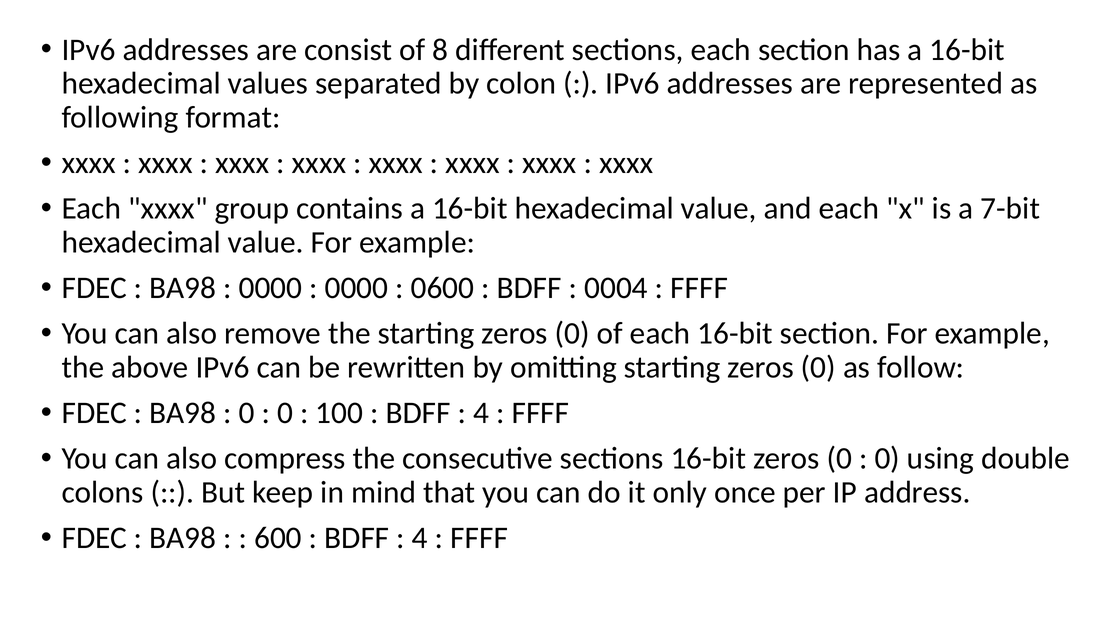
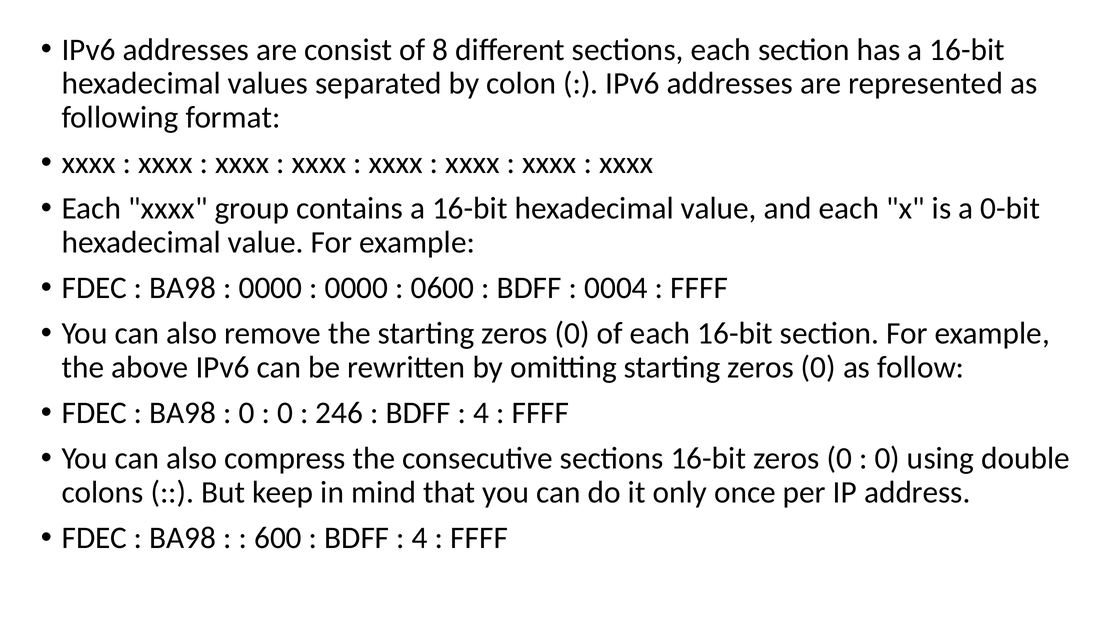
7-bit: 7-bit -> 0-bit (1010, 208)
100: 100 -> 246 (339, 413)
